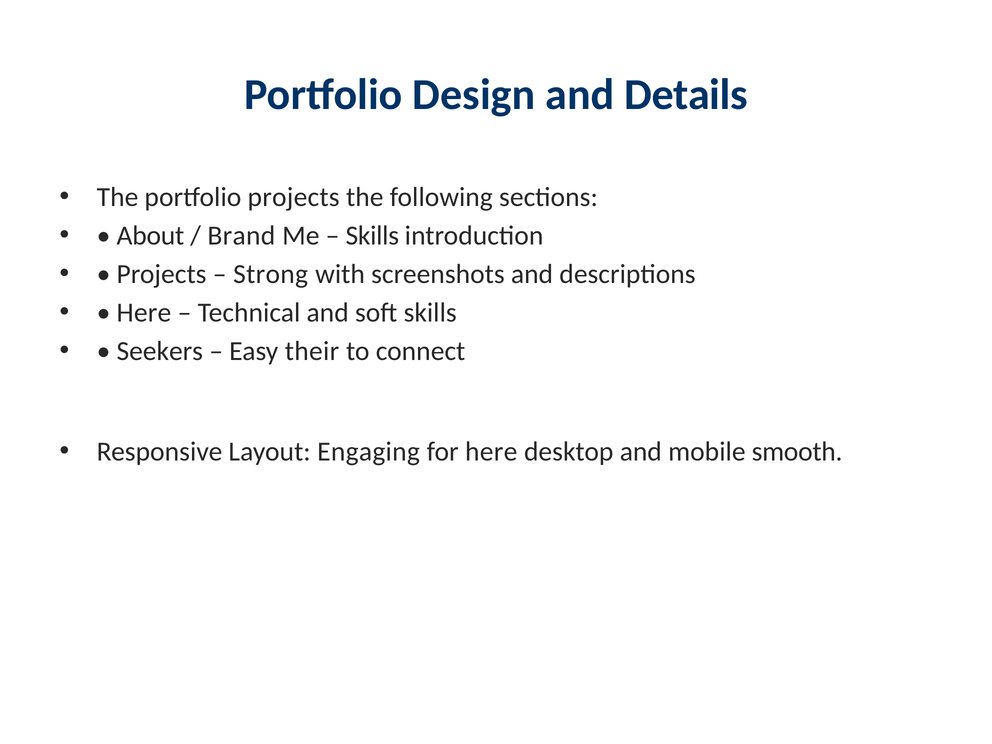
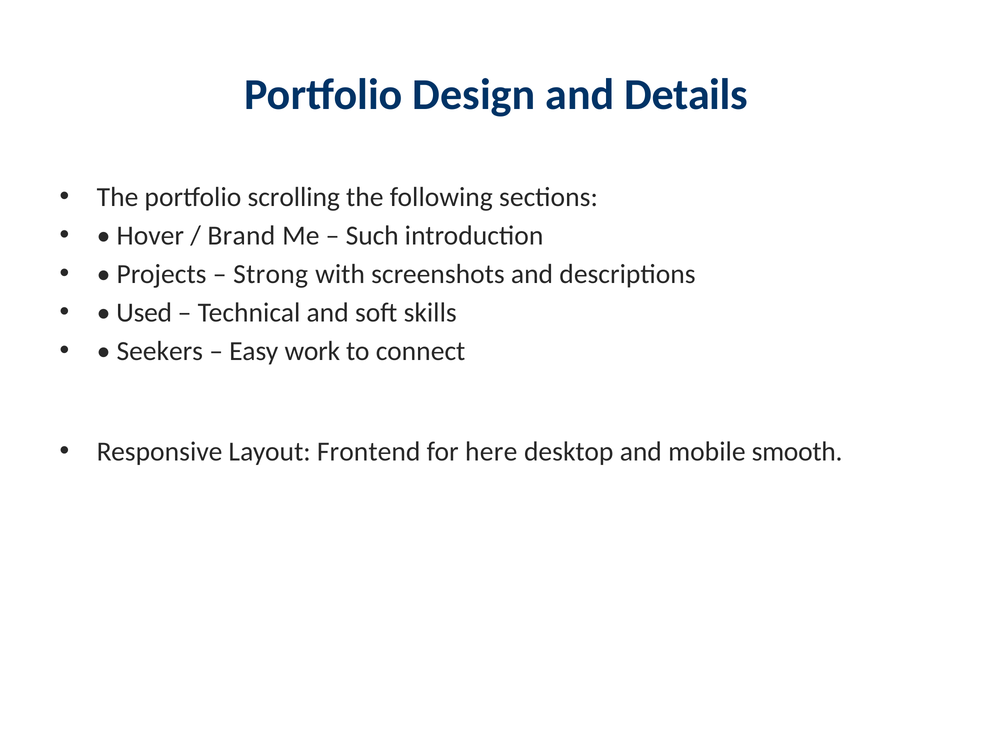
portfolio projects: projects -> scrolling (294, 197)
About: About -> Hover (150, 236)
Skills: Skills -> Such (372, 236)
Here: Here -> Used (144, 313)
their: their -> work (312, 351)
Engaging: Engaging -> Frontend (369, 452)
